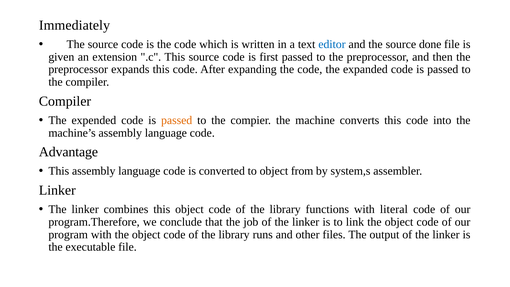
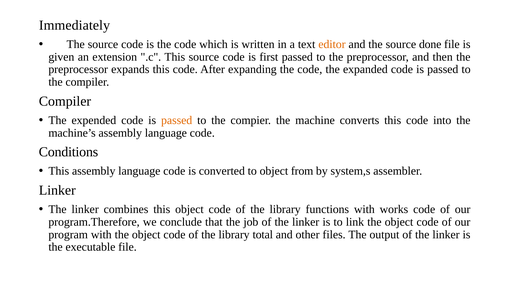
editor colour: blue -> orange (332, 44)
Advantage: Advantage -> Conditions (68, 152)
literal: literal -> works (394, 209)
runs: runs -> total (263, 234)
